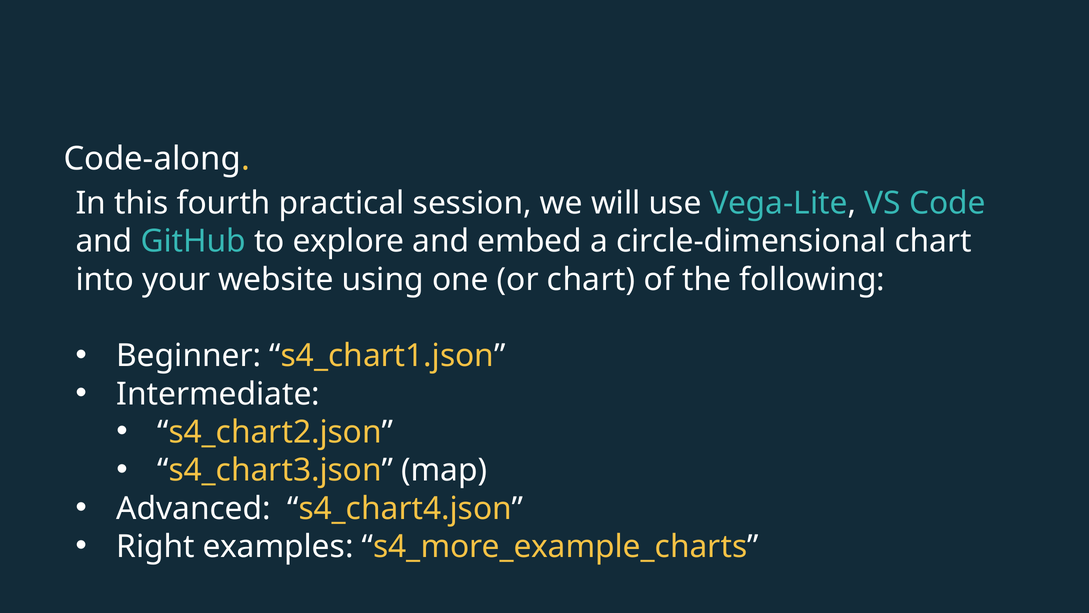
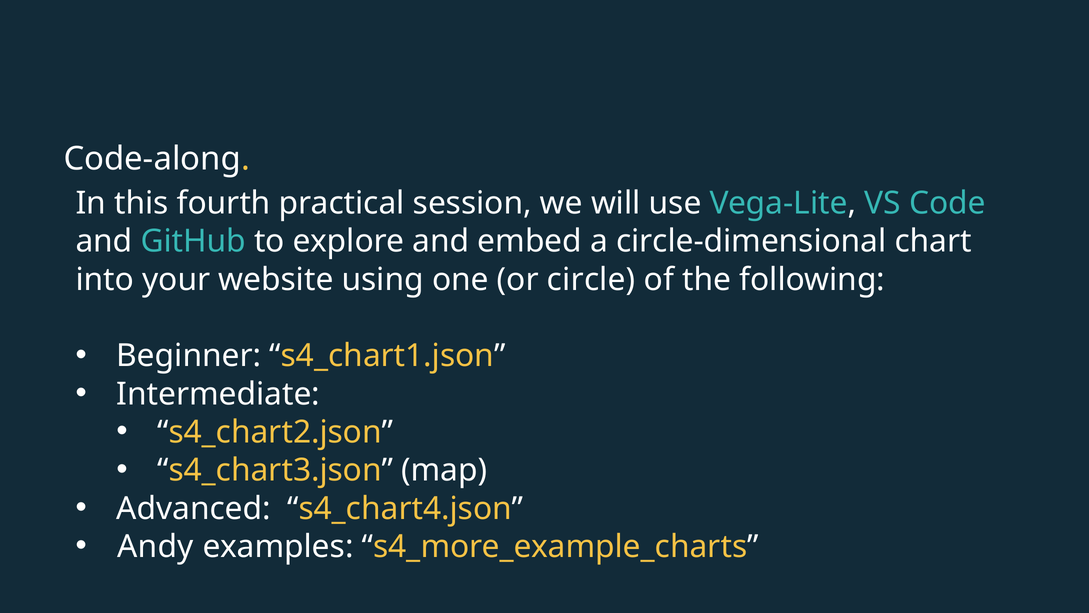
or chart: chart -> circle (591, 279)
Right: Right -> Andy (155, 546)
